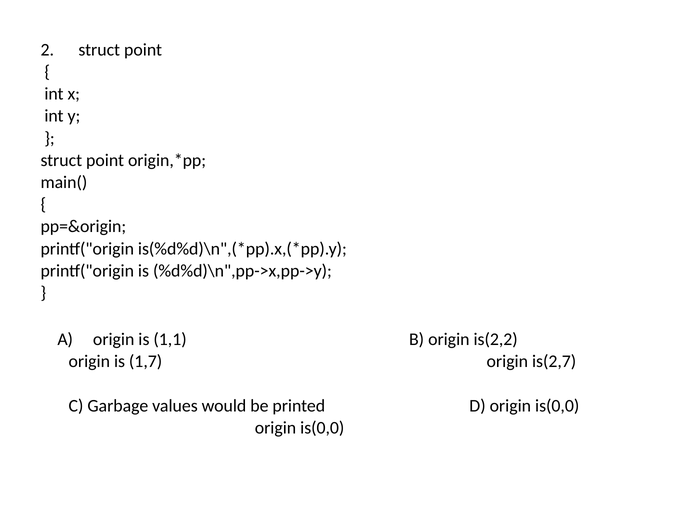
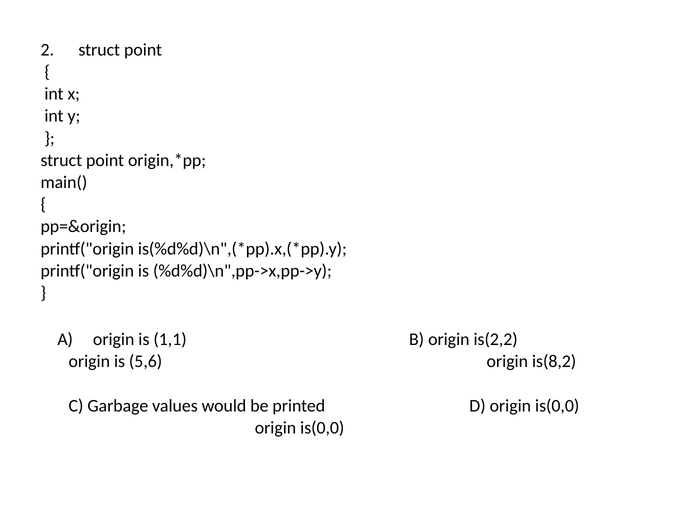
1,7: 1,7 -> 5,6 (146, 362)
is(2,7: is(2,7 -> is(8,2 (554, 362)
